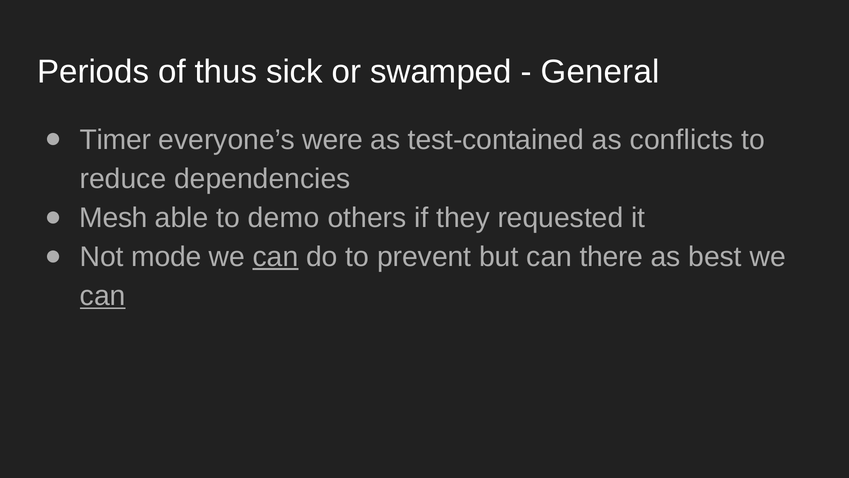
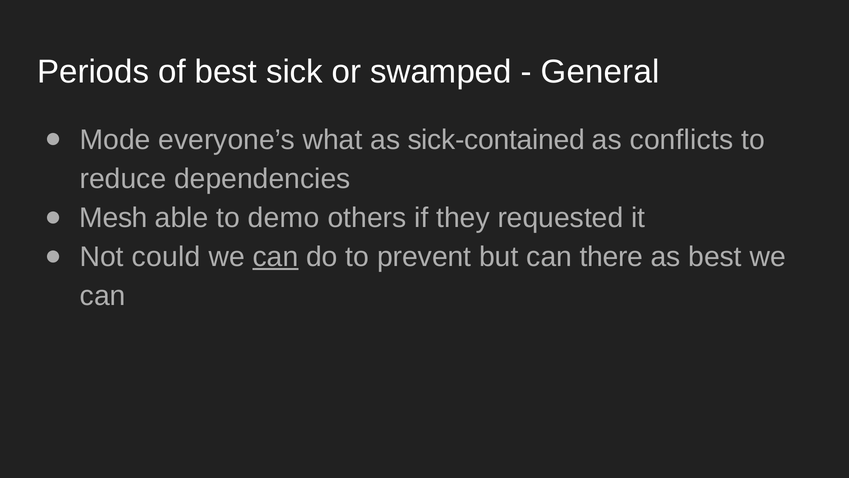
of thus: thus -> best (226, 72)
Timer: Timer -> Mode (115, 140)
were: were -> what (333, 140)
test-contained: test-contained -> sick-contained (496, 140)
mode: mode -> could (166, 257)
can underline: present -> none (103, 296)
